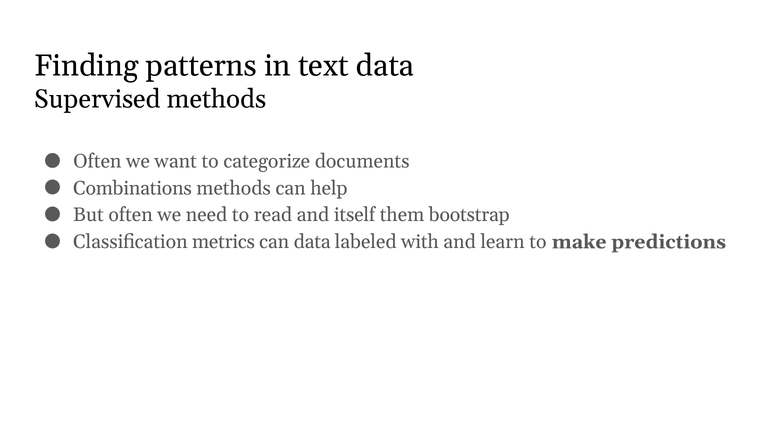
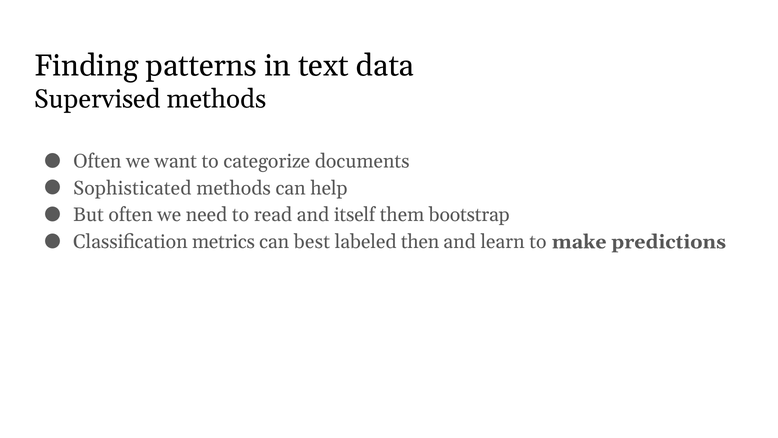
Combinations: Combinations -> Sophisticated (132, 188)
can data: data -> best (312, 242)
with: with -> then (420, 242)
